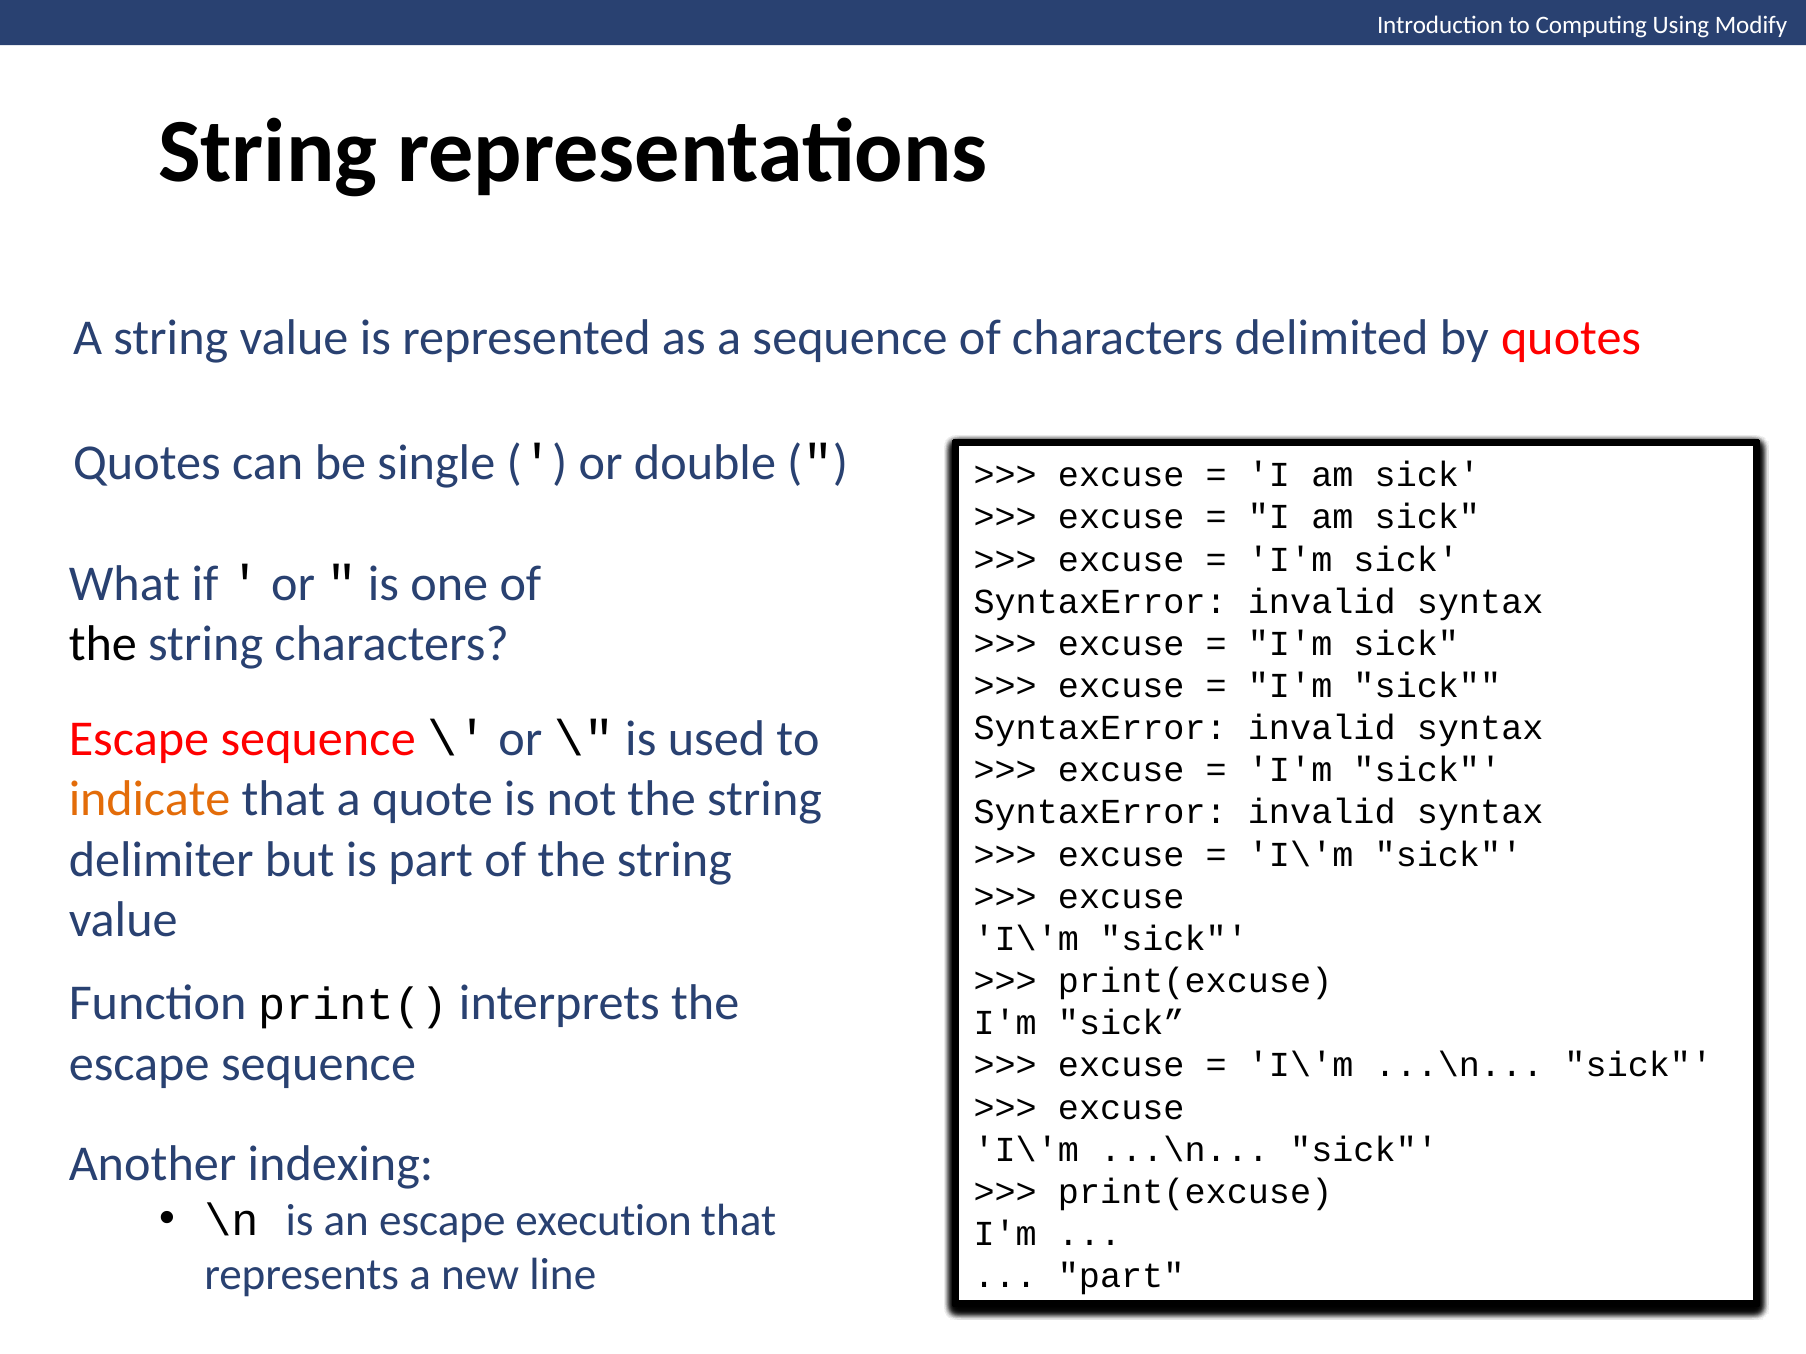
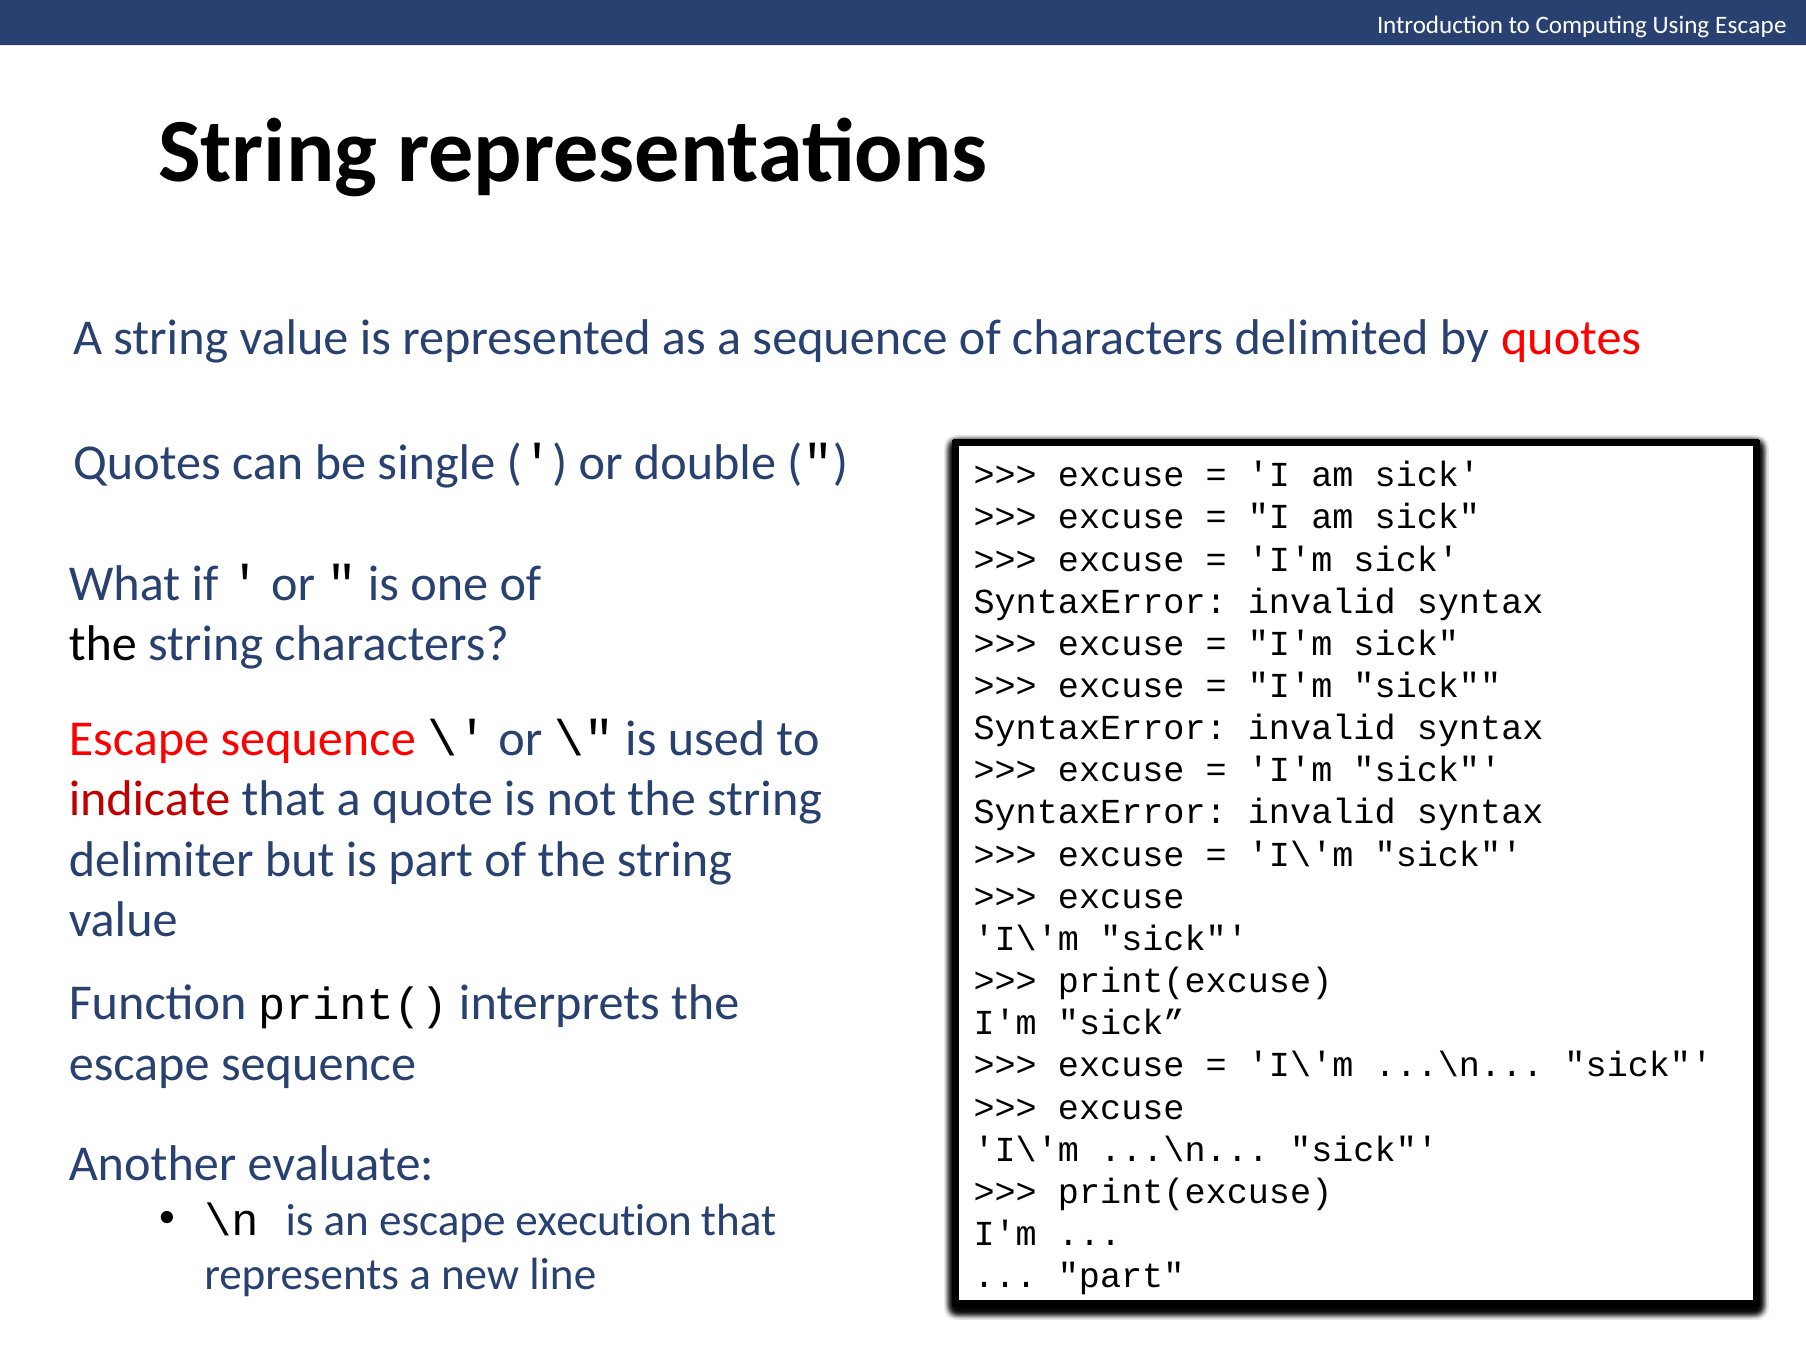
Using Modify: Modify -> Escape (1751, 26)
indicate colour: orange -> red (150, 800)
indexing: indexing -> evaluate (341, 1164)
